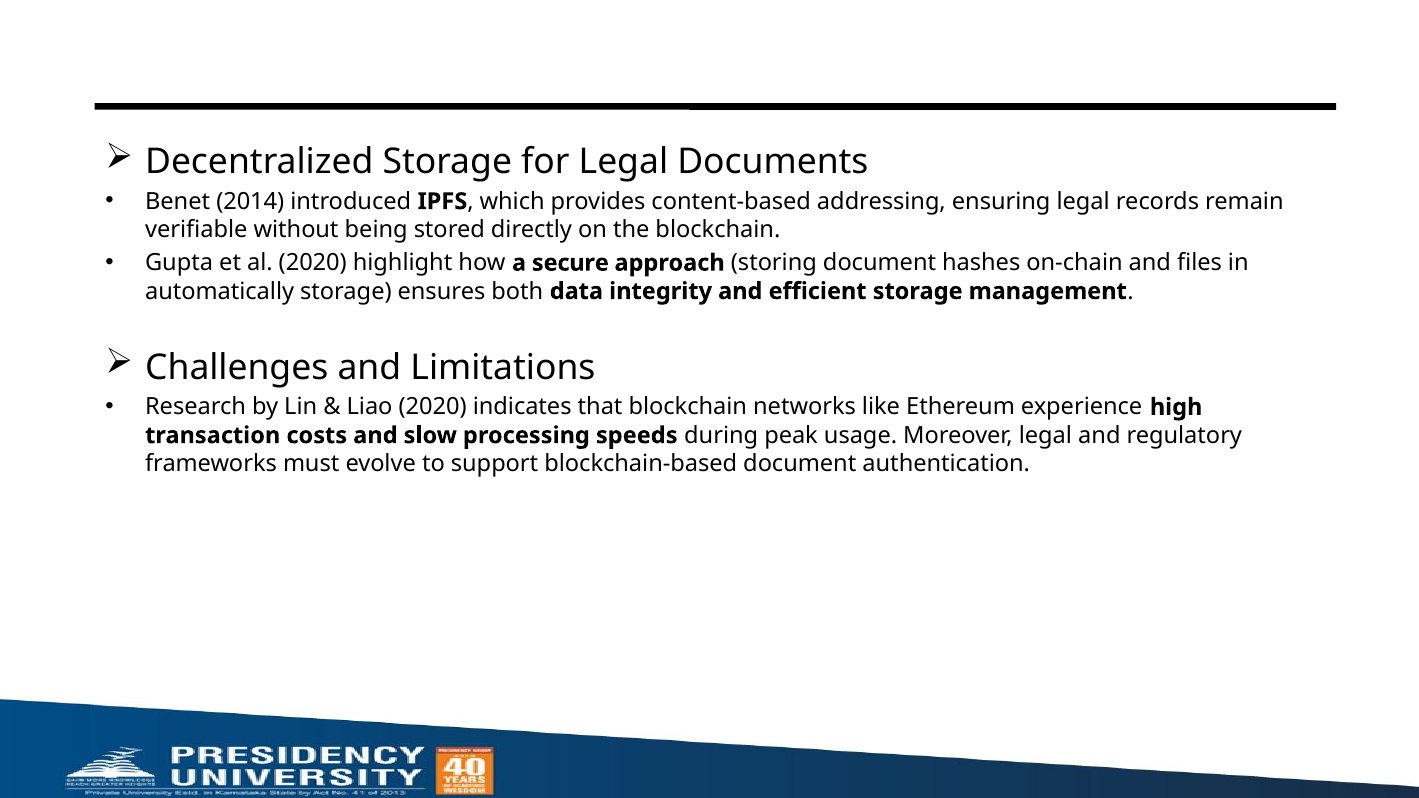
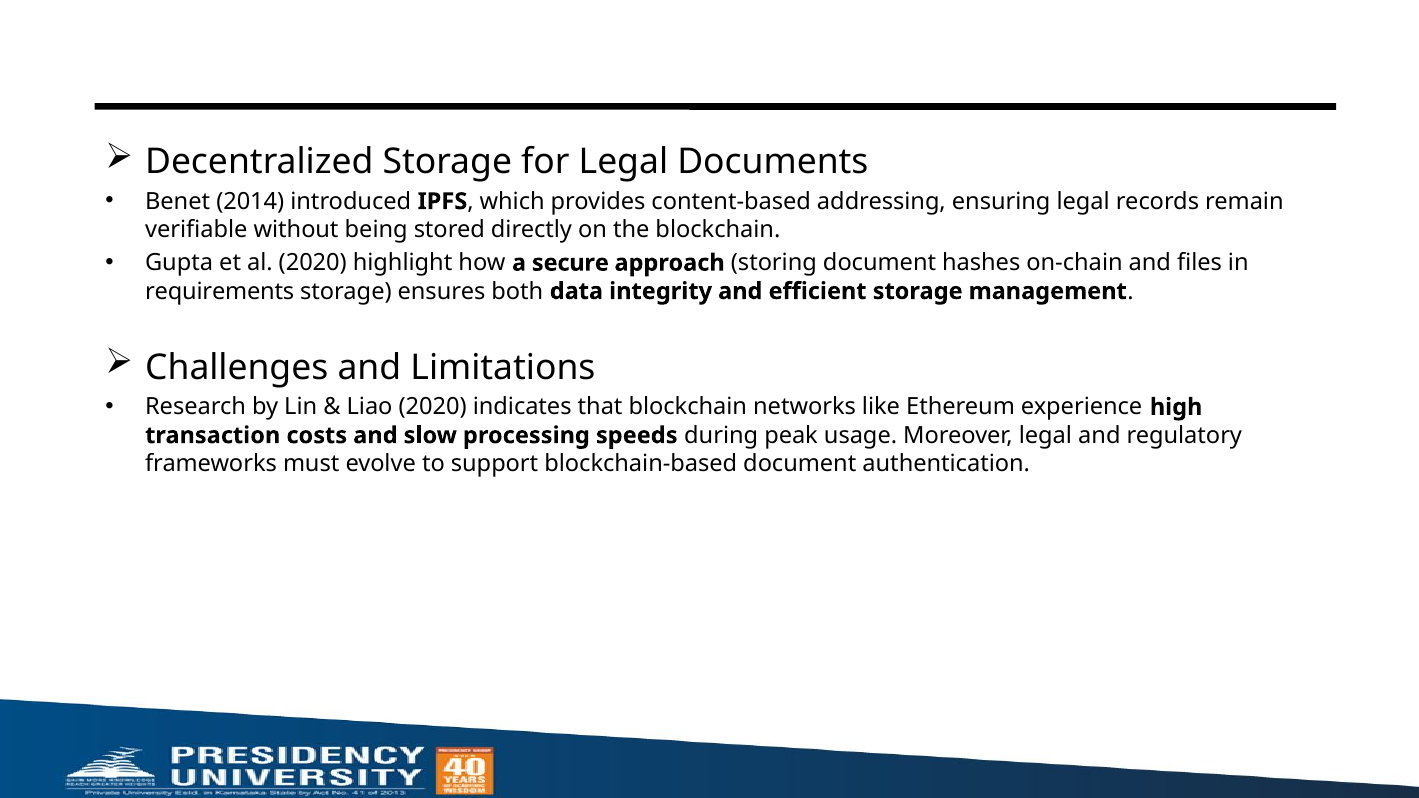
automatically: automatically -> requirements (220, 291)
